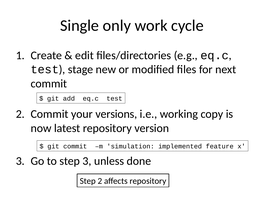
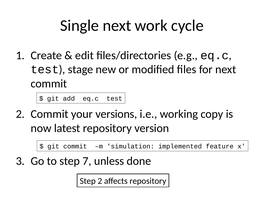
Single only: only -> next (117, 26)
step 3: 3 -> 7 (87, 161)
